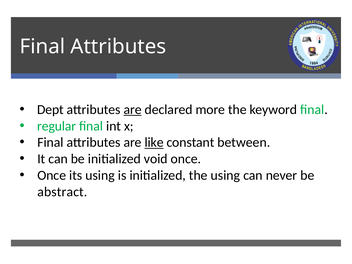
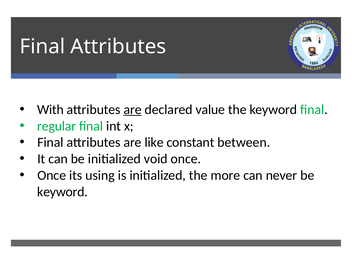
Dept: Dept -> With (50, 110)
more: more -> value (210, 110)
like underline: present -> none (154, 142)
the using: using -> more (225, 175)
abstract: abstract -> keyword (63, 192)
